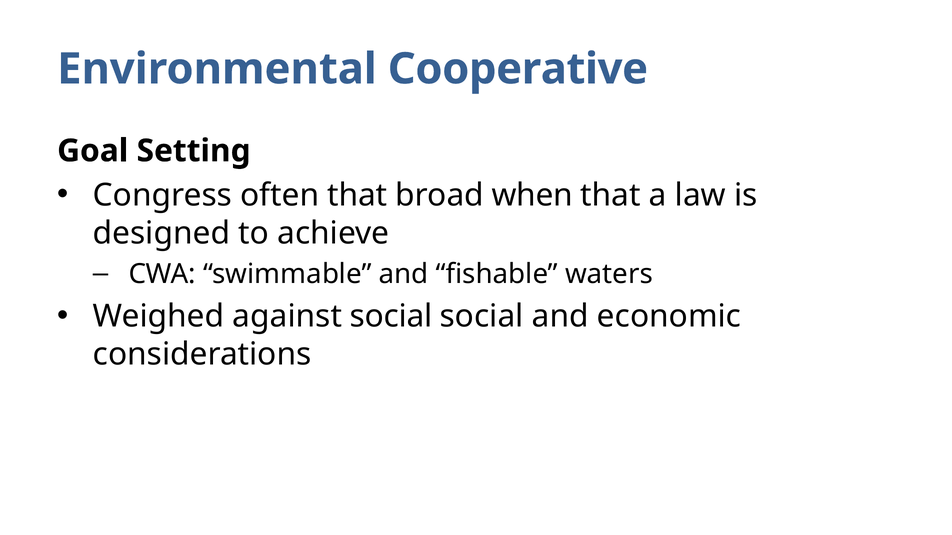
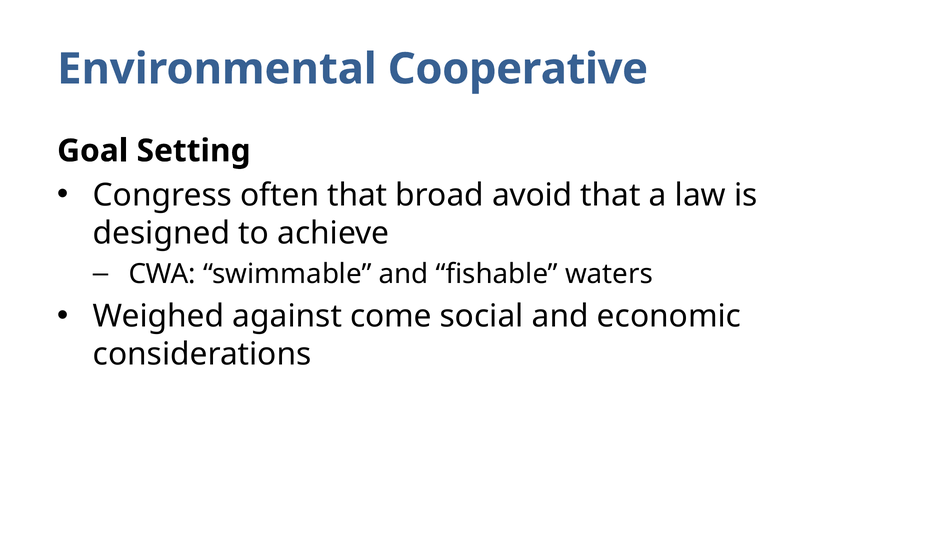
when: when -> avoid (532, 195)
against social: social -> come (391, 317)
